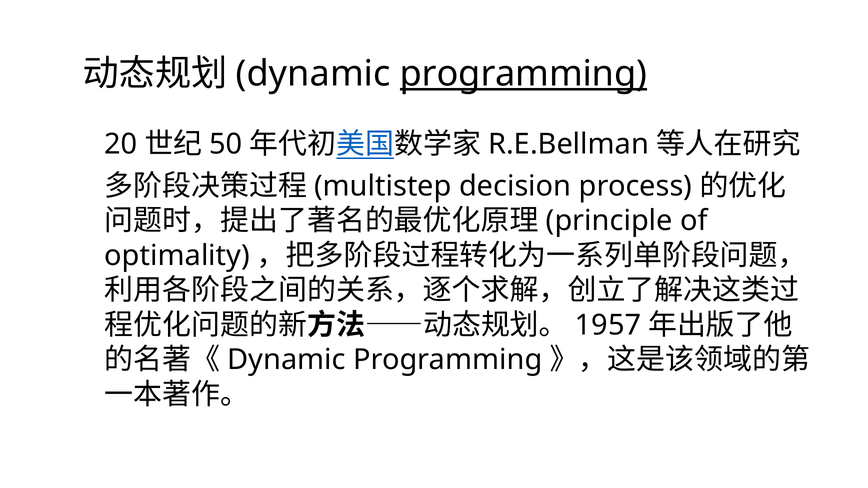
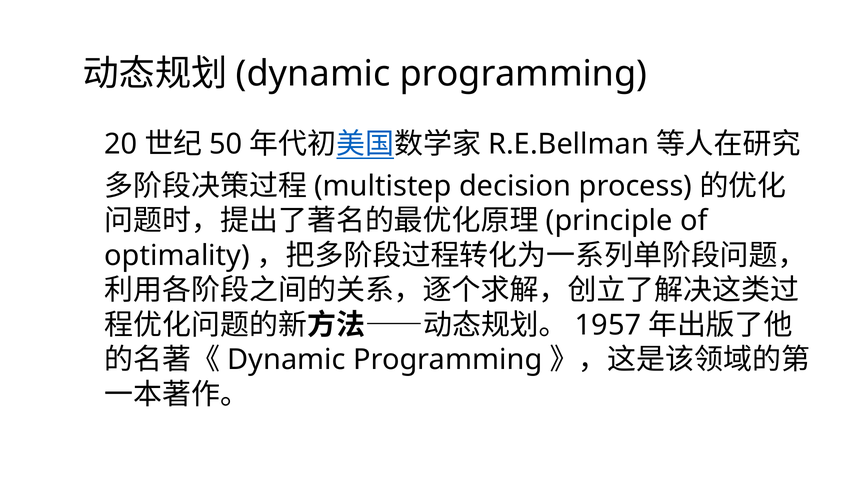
programming underline: present -> none (523, 74)
